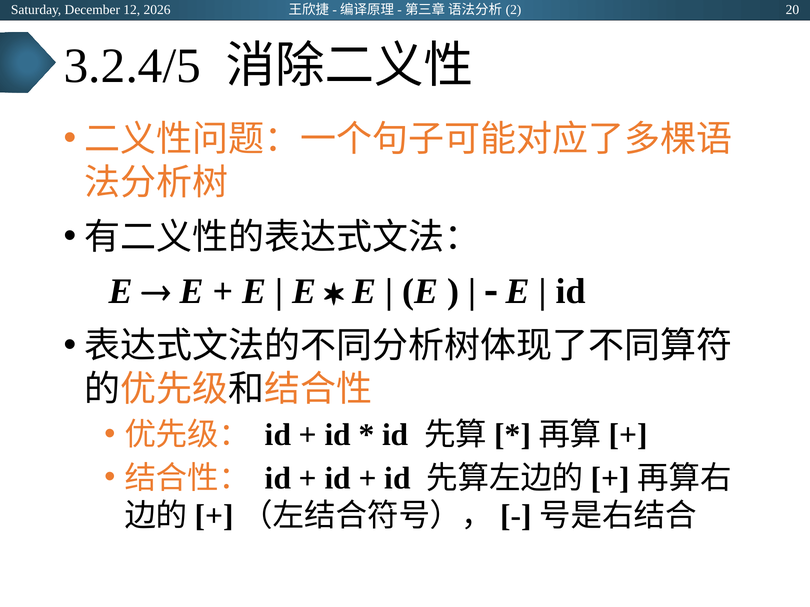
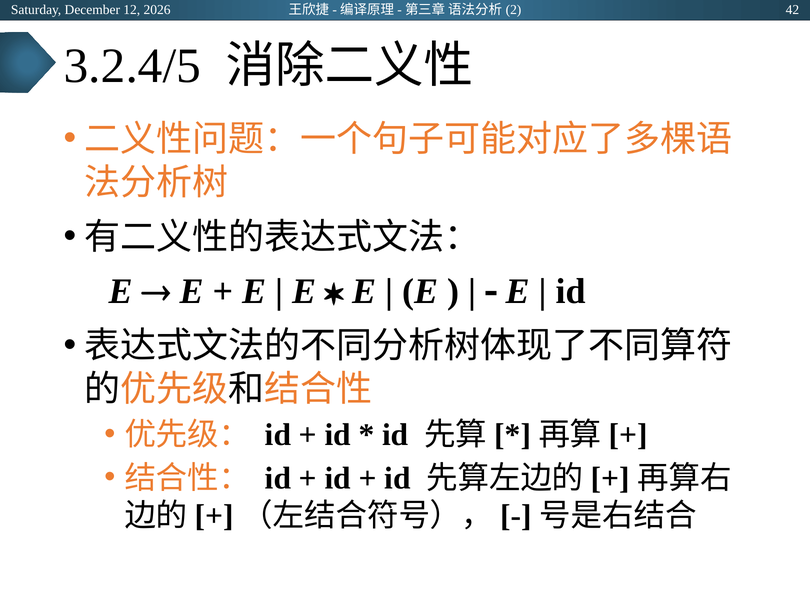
20: 20 -> 42 (792, 10)
